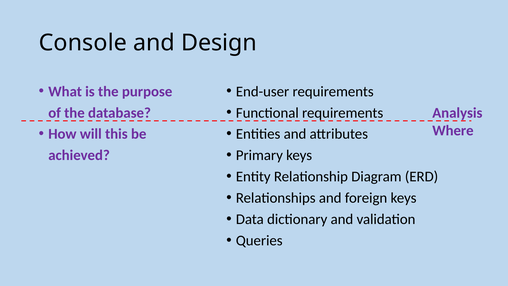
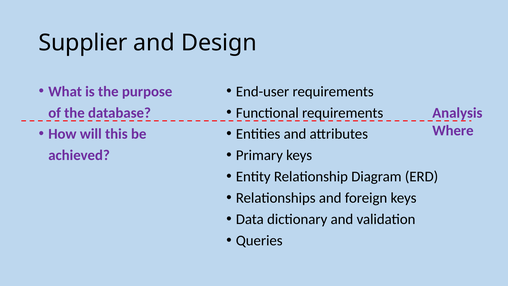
Console: Console -> Supplier (83, 43)
